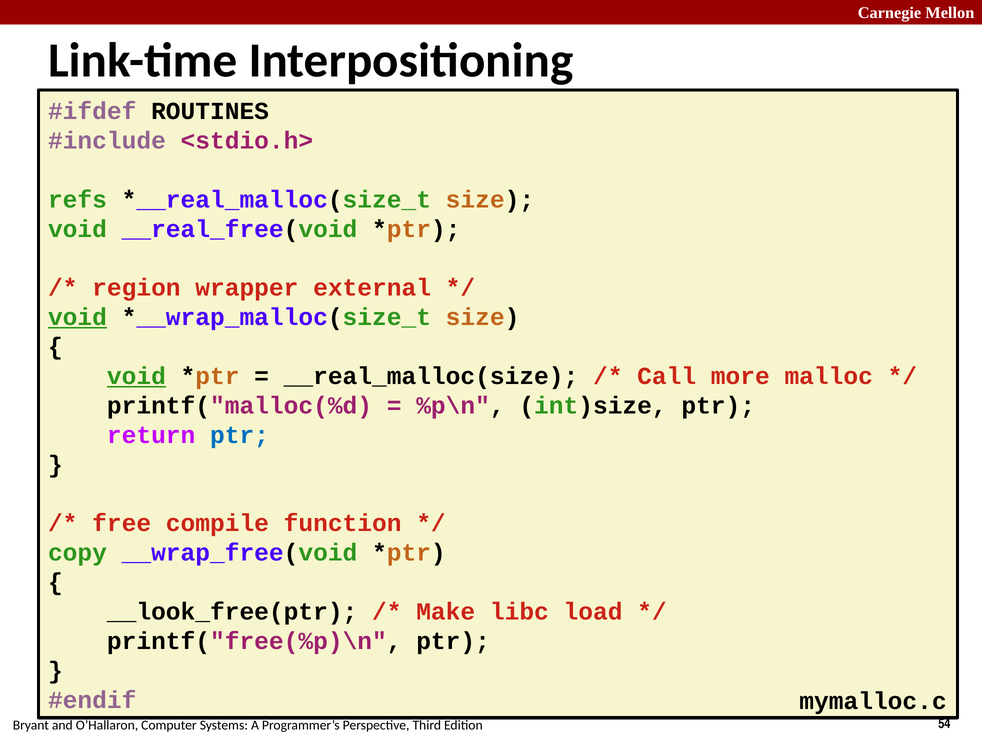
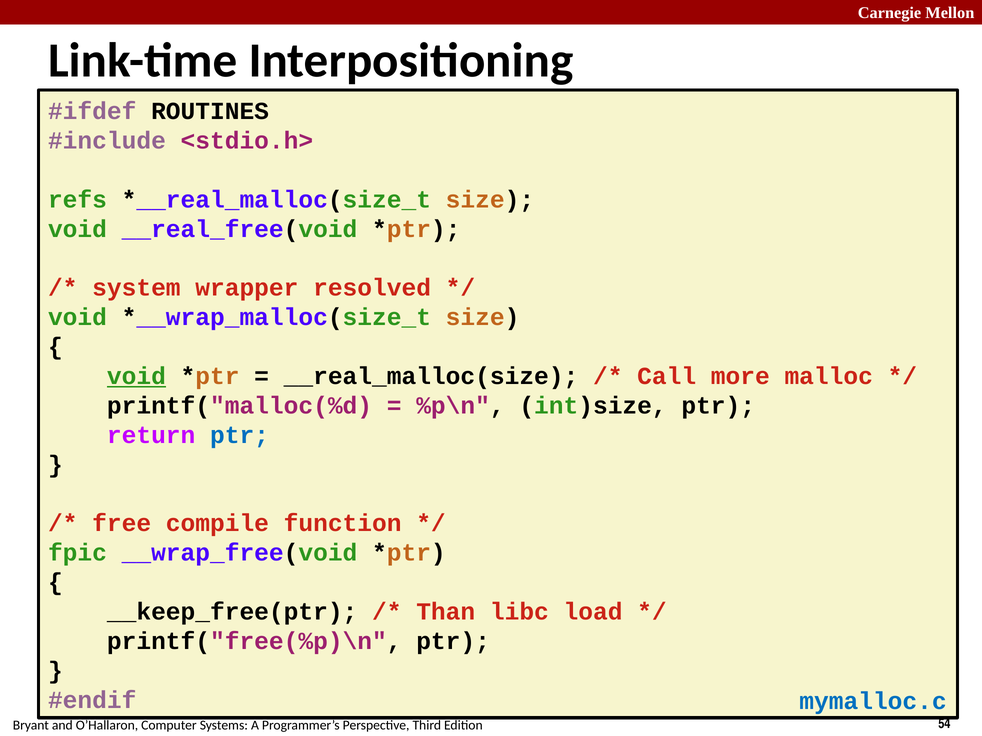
region: region -> system (136, 288)
external: external -> resolved (372, 288)
void underline: present -> none (77, 317)
copy: copy -> fpic (77, 553)
__look_free(ptr: __look_free(ptr -> __keep_free(ptr (232, 612)
Make: Make -> Than (446, 612)
mymalloc.c colour: black -> blue (873, 702)
